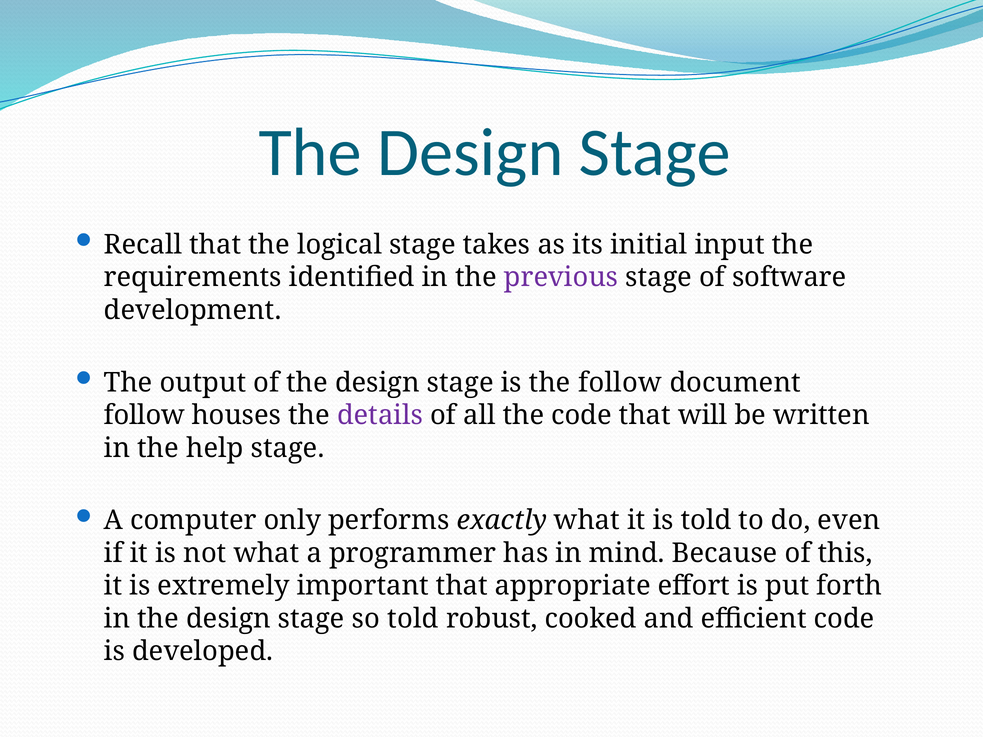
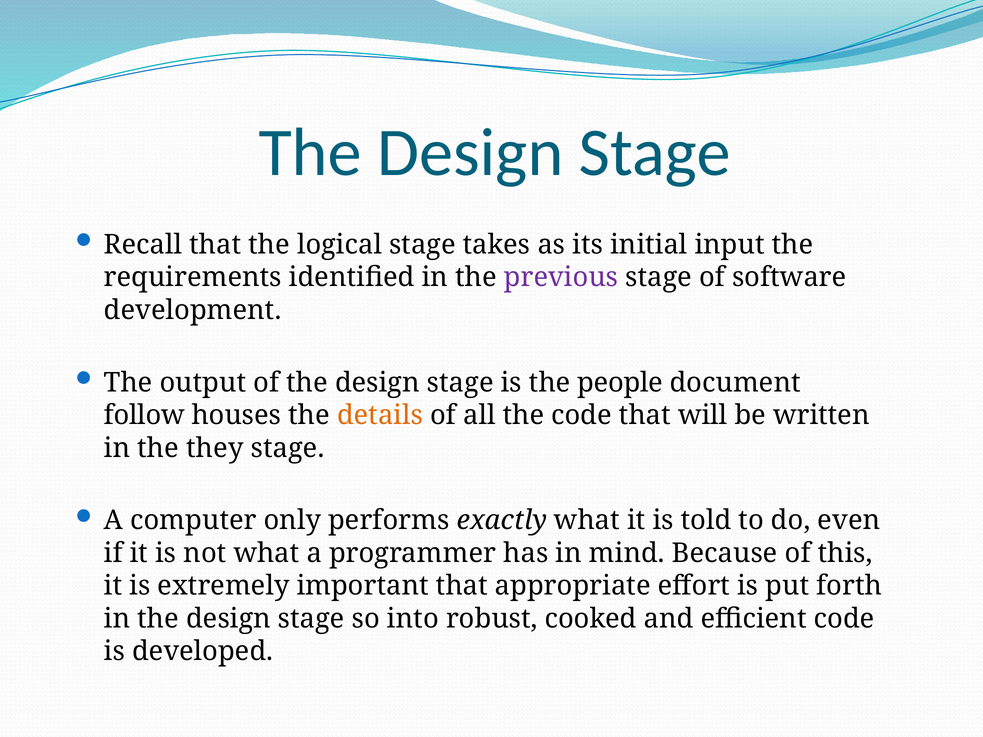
the follow: follow -> people (620, 383)
details colour: purple -> orange (380, 415)
help: help -> they (215, 448)
so told: told -> into (413, 619)
